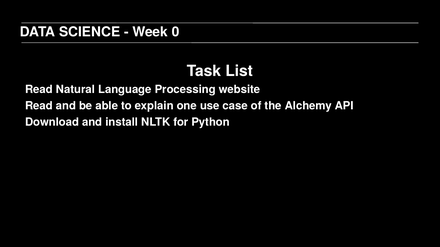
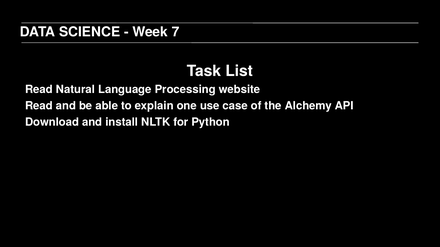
0: 0 -> 7 (176, 32)
